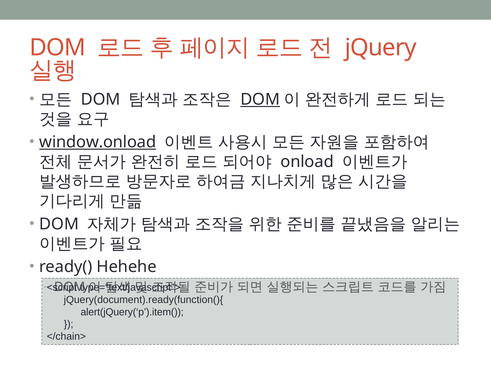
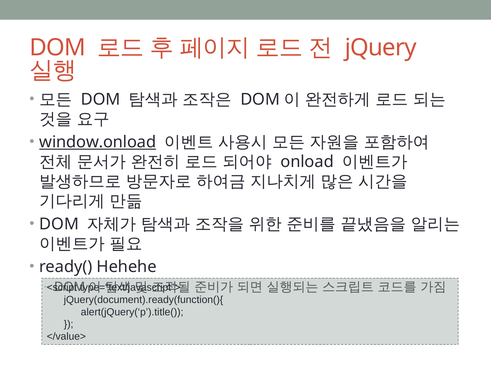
DOM underline: present -> none (260, 99)
alert(jQuery(‘p’).item(: alert(jQuery(‘p’).item( -> alert(jQuery(‘p’).title( (132, 311)
</chain>: </chain> -> </value> (66, 336)
